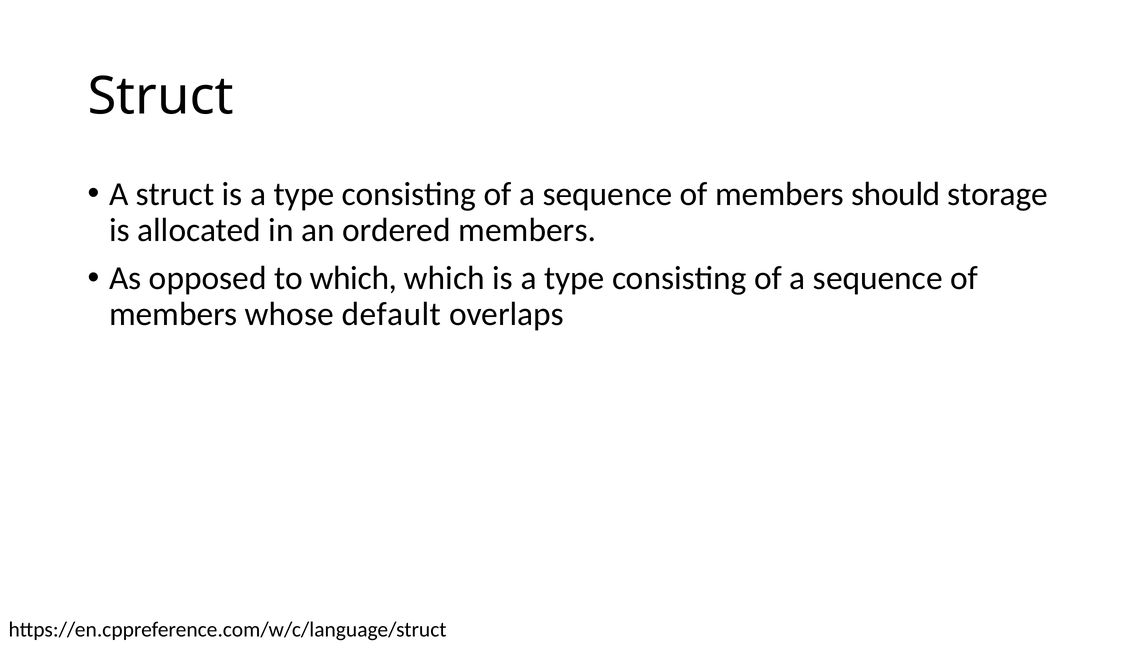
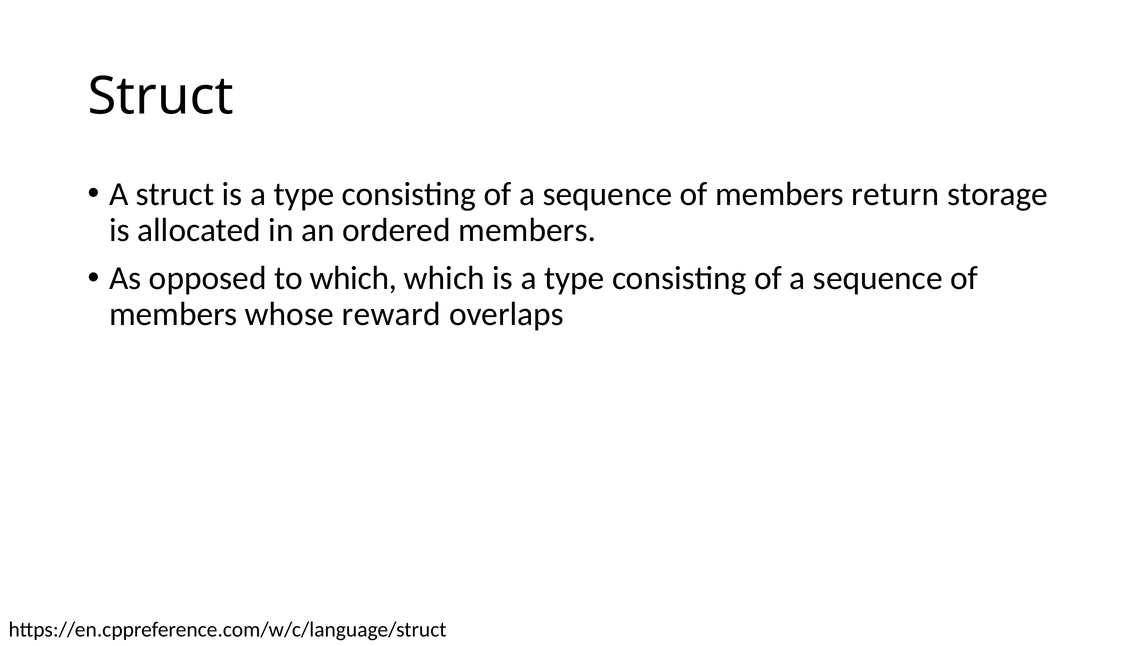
should: should -> return (895, 194)
default: default -> reward (391, 314)
